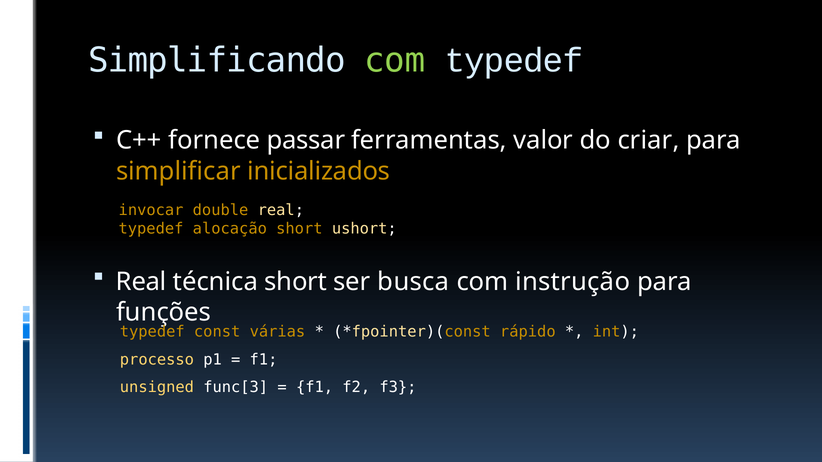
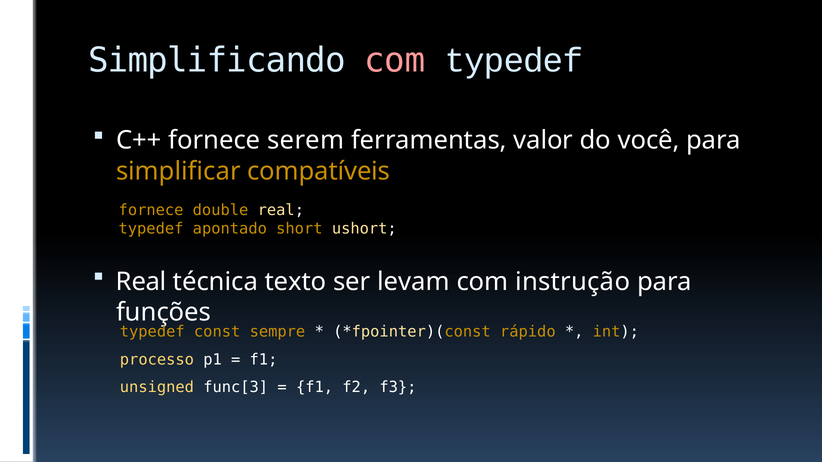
com colour: light green -> pink (395, 60)
passar: passar -> serem (306, 140)
criar: criar -> você (649, 140)
inicializados: inicializados -> compatíveis (319, 171)
invocar: invocar -> fornece (151, 211)
alocação: alocação -> apontado (230, 229)
técnica short: short -> texto (296, 282)
busca: busca -> levam (413, 282)
várias: várias -> sempre (277, 332)
